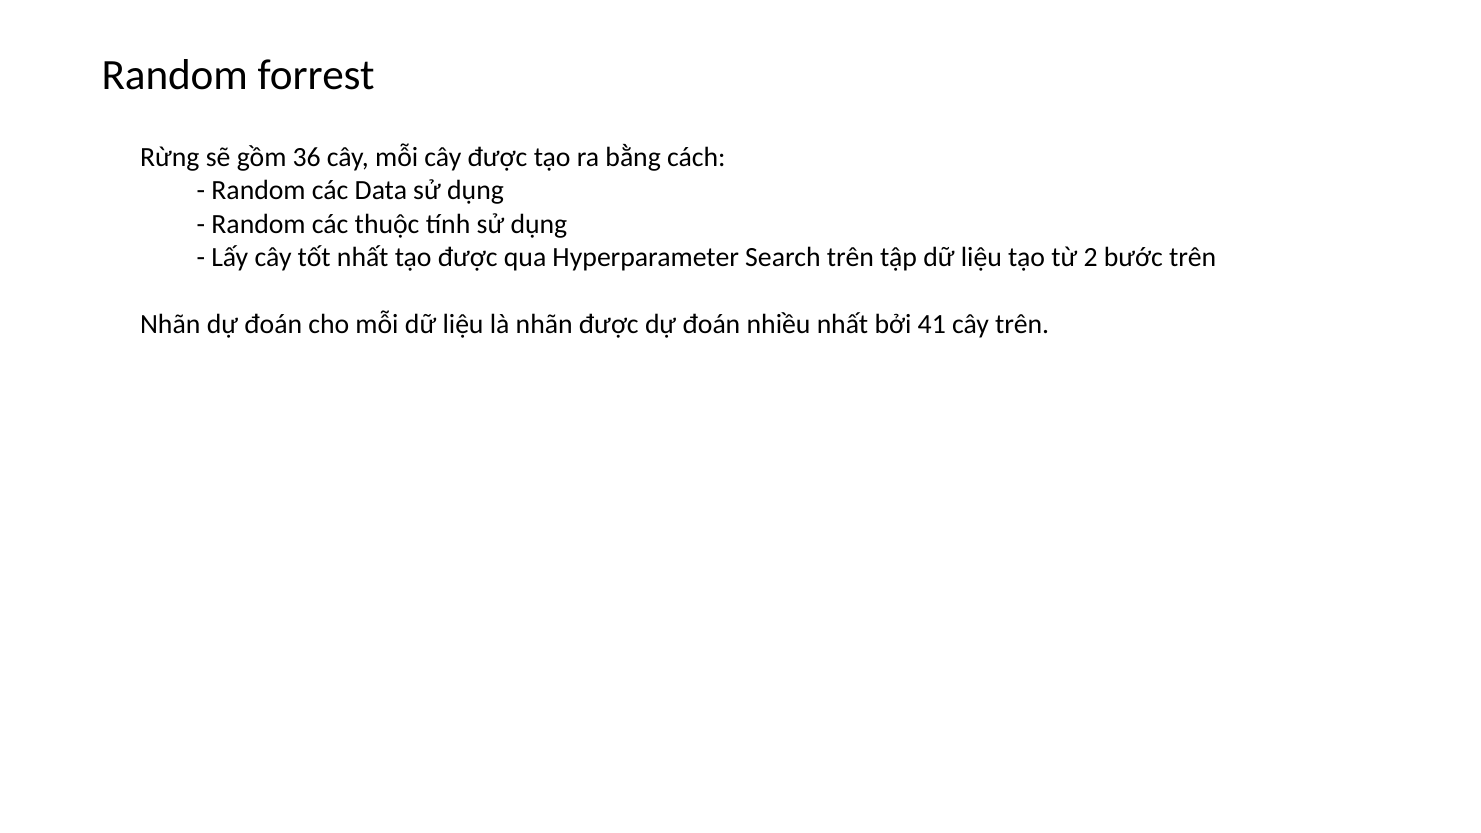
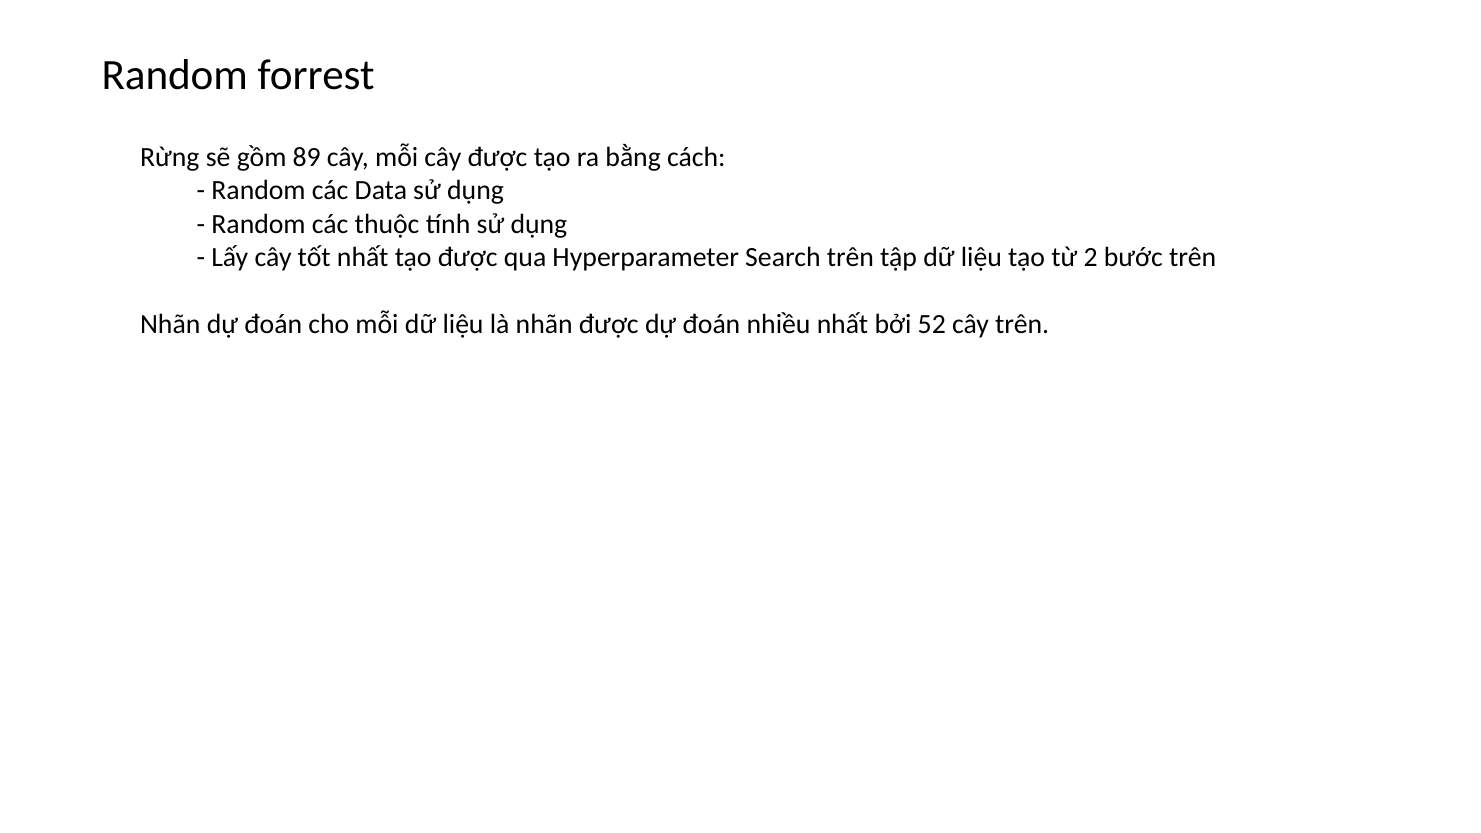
36: 36 -> 89 (307, 157)
41: 41 -> 52 (932, 324)
